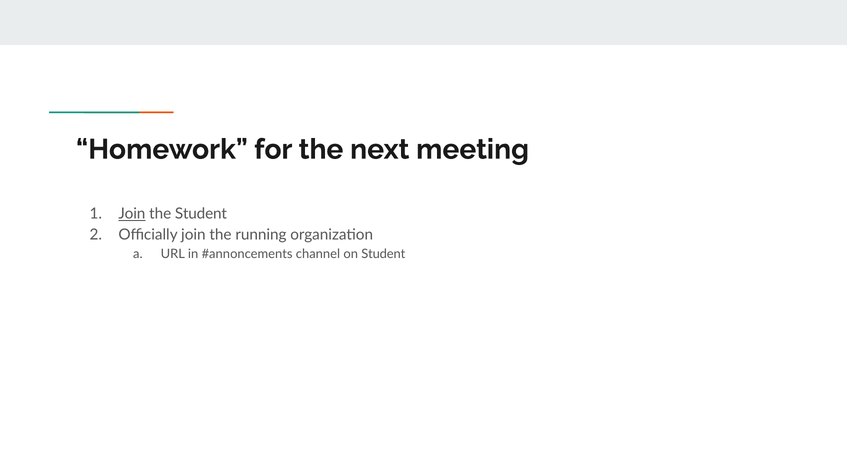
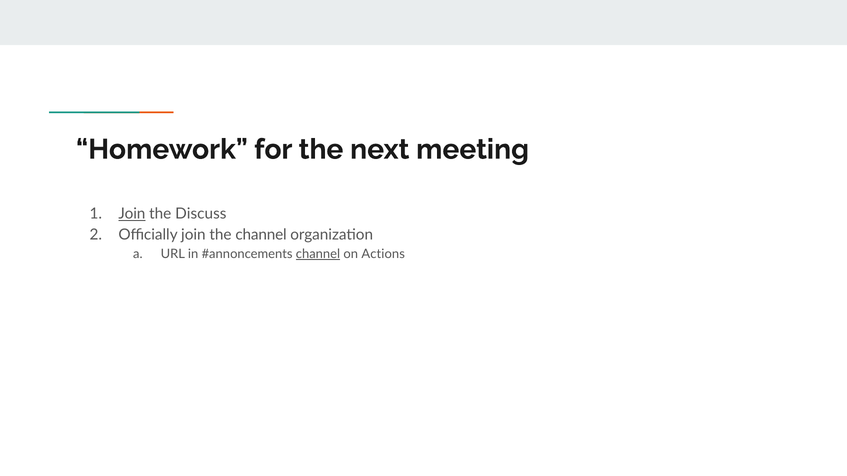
the Student: Student -> Discuss (201, 214)
the running: running -> channel (261, 235)
channel underline: none -> present (318, 254)
on Student: Student -> Actions (383, 254)
